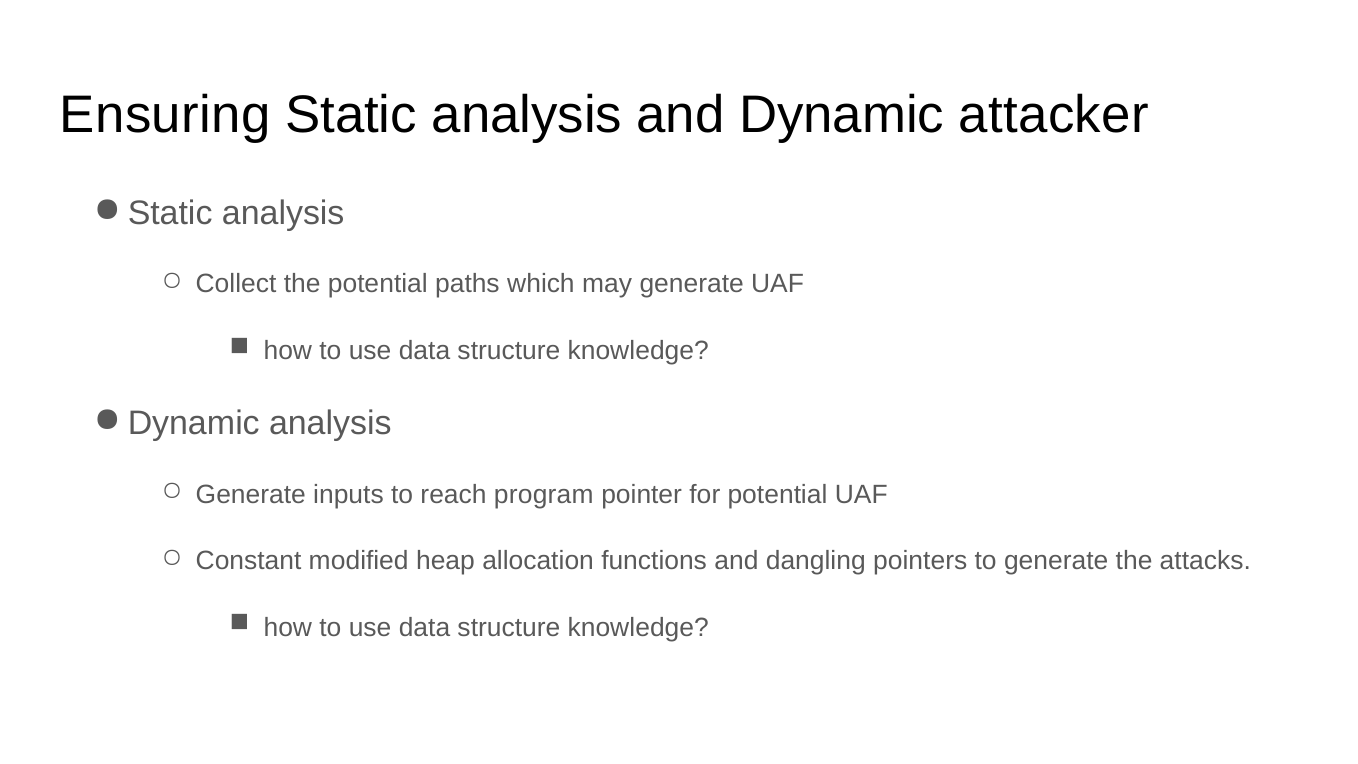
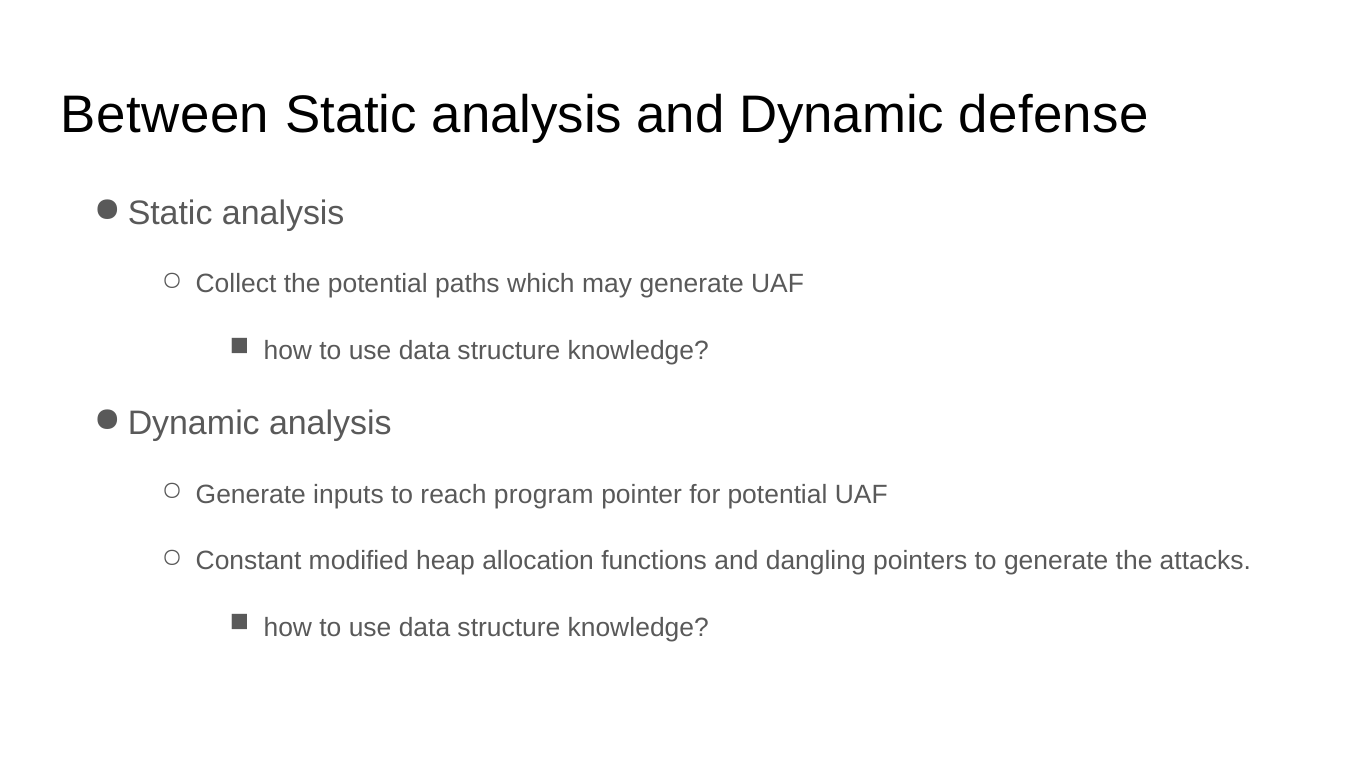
Ensuring: Ensuring -> Between (165, 115)
attacker: attacker -> defense (1054, 115)
